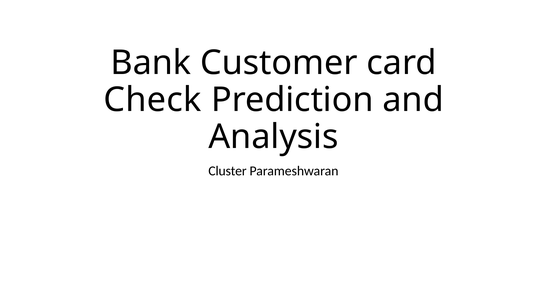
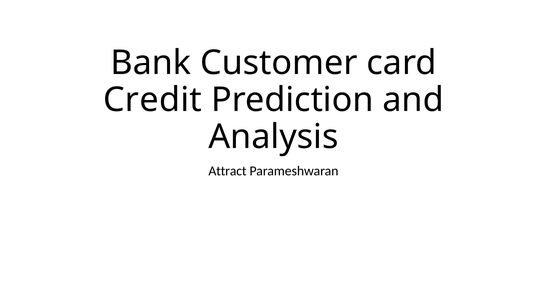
Check: Check -> Credit (152, 100)
Cluster: Cluster -> Attract (228, 171)
